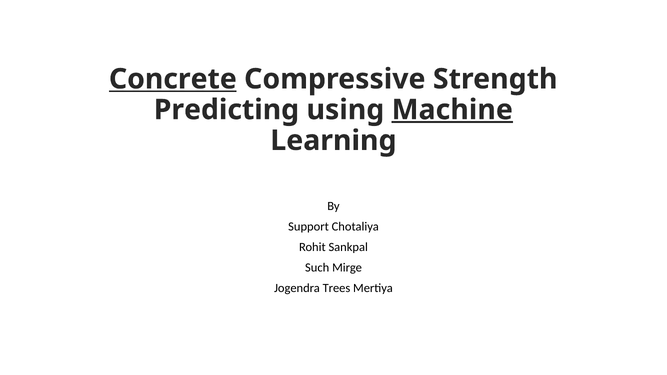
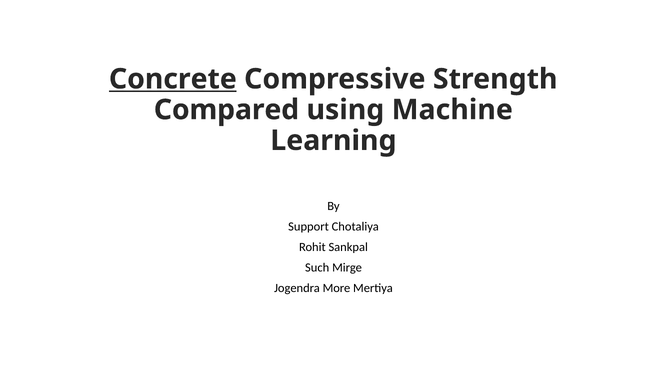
Predicting: Predicting -> Compared (226, 110)
Machine underline: present -> none (452, 110)
Trees: Trees -> More (336, 288)
